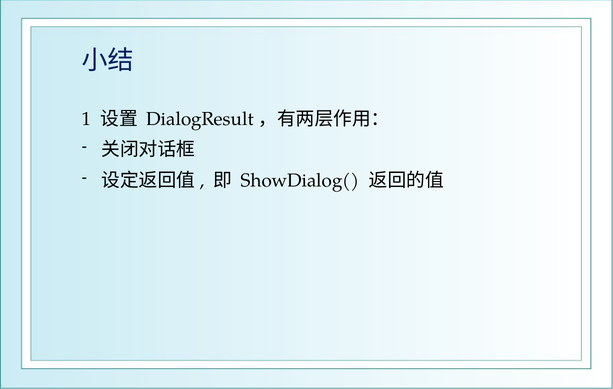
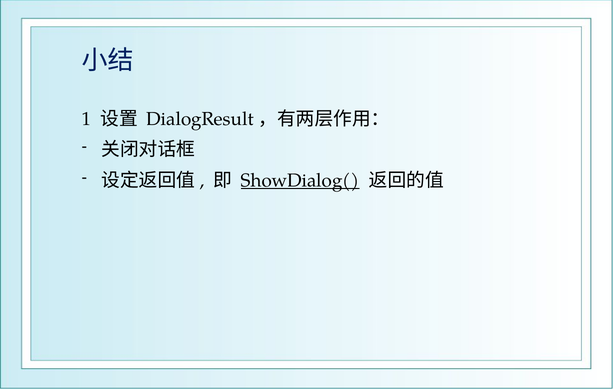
ShowDialog( underline: none -> present (300, 181)
